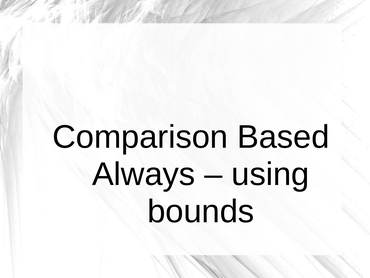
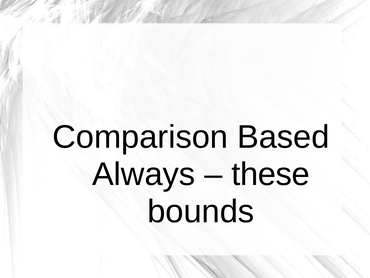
using: using -> these (271, 174)
